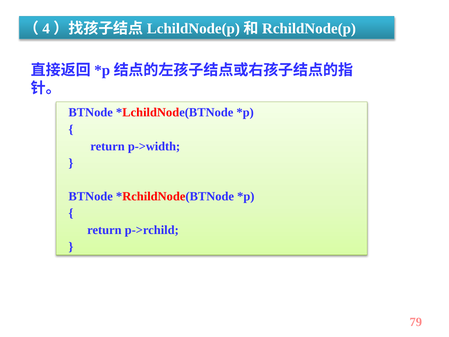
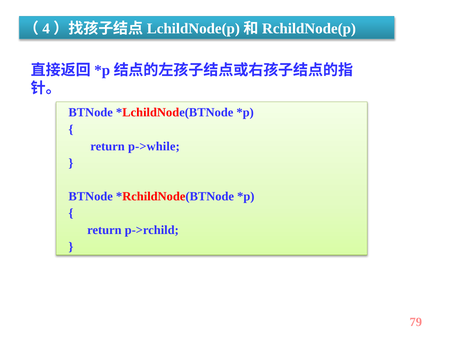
p->width: p->width -> p->while (154, 146)
